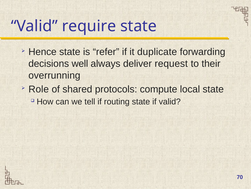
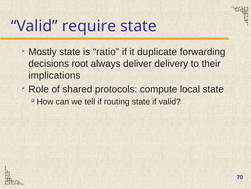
Hence: Hence -> Mostly (42, 52)
refer: refer -> ratio (106, 52)
well: well -> root (80, 63)
request: request -> delivery (171, 63)
overrunning: overrunning -> implications (54, 75)
